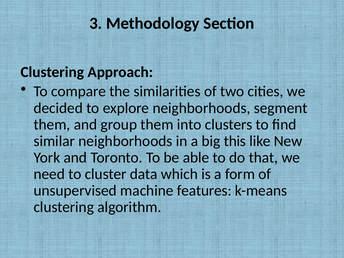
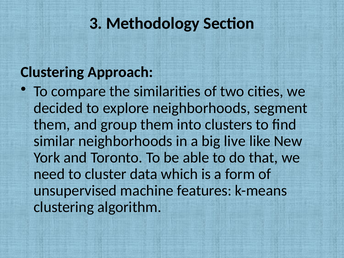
this: this -> live (235, 141)
